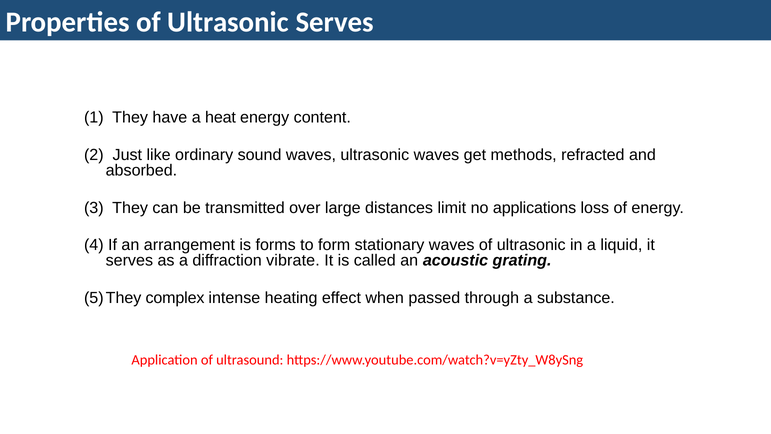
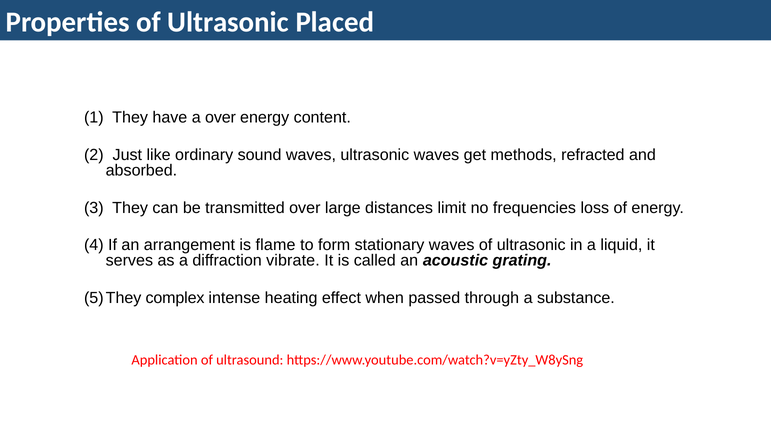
Ultrasonic Serves: Serves -> Placed (335, 22)
a heat: heat -> over (221, 118)
applications: applications -> frequencies (534, 208)
forms: forms -> flame (276, 245)
